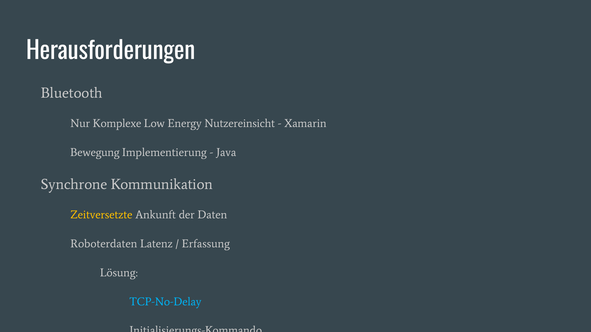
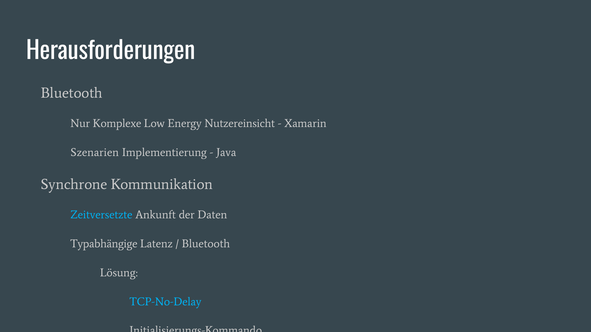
Bewegung: Bewegung -> Szenarien (95, 153)
Zeitversetzte colour: yellow -> light blue (101, 215)
Roboterdaten: Roboterdaten -> Typabhängige (104, 244)
Erfassung: Erfassung -> Bluetooth (206, 244)
